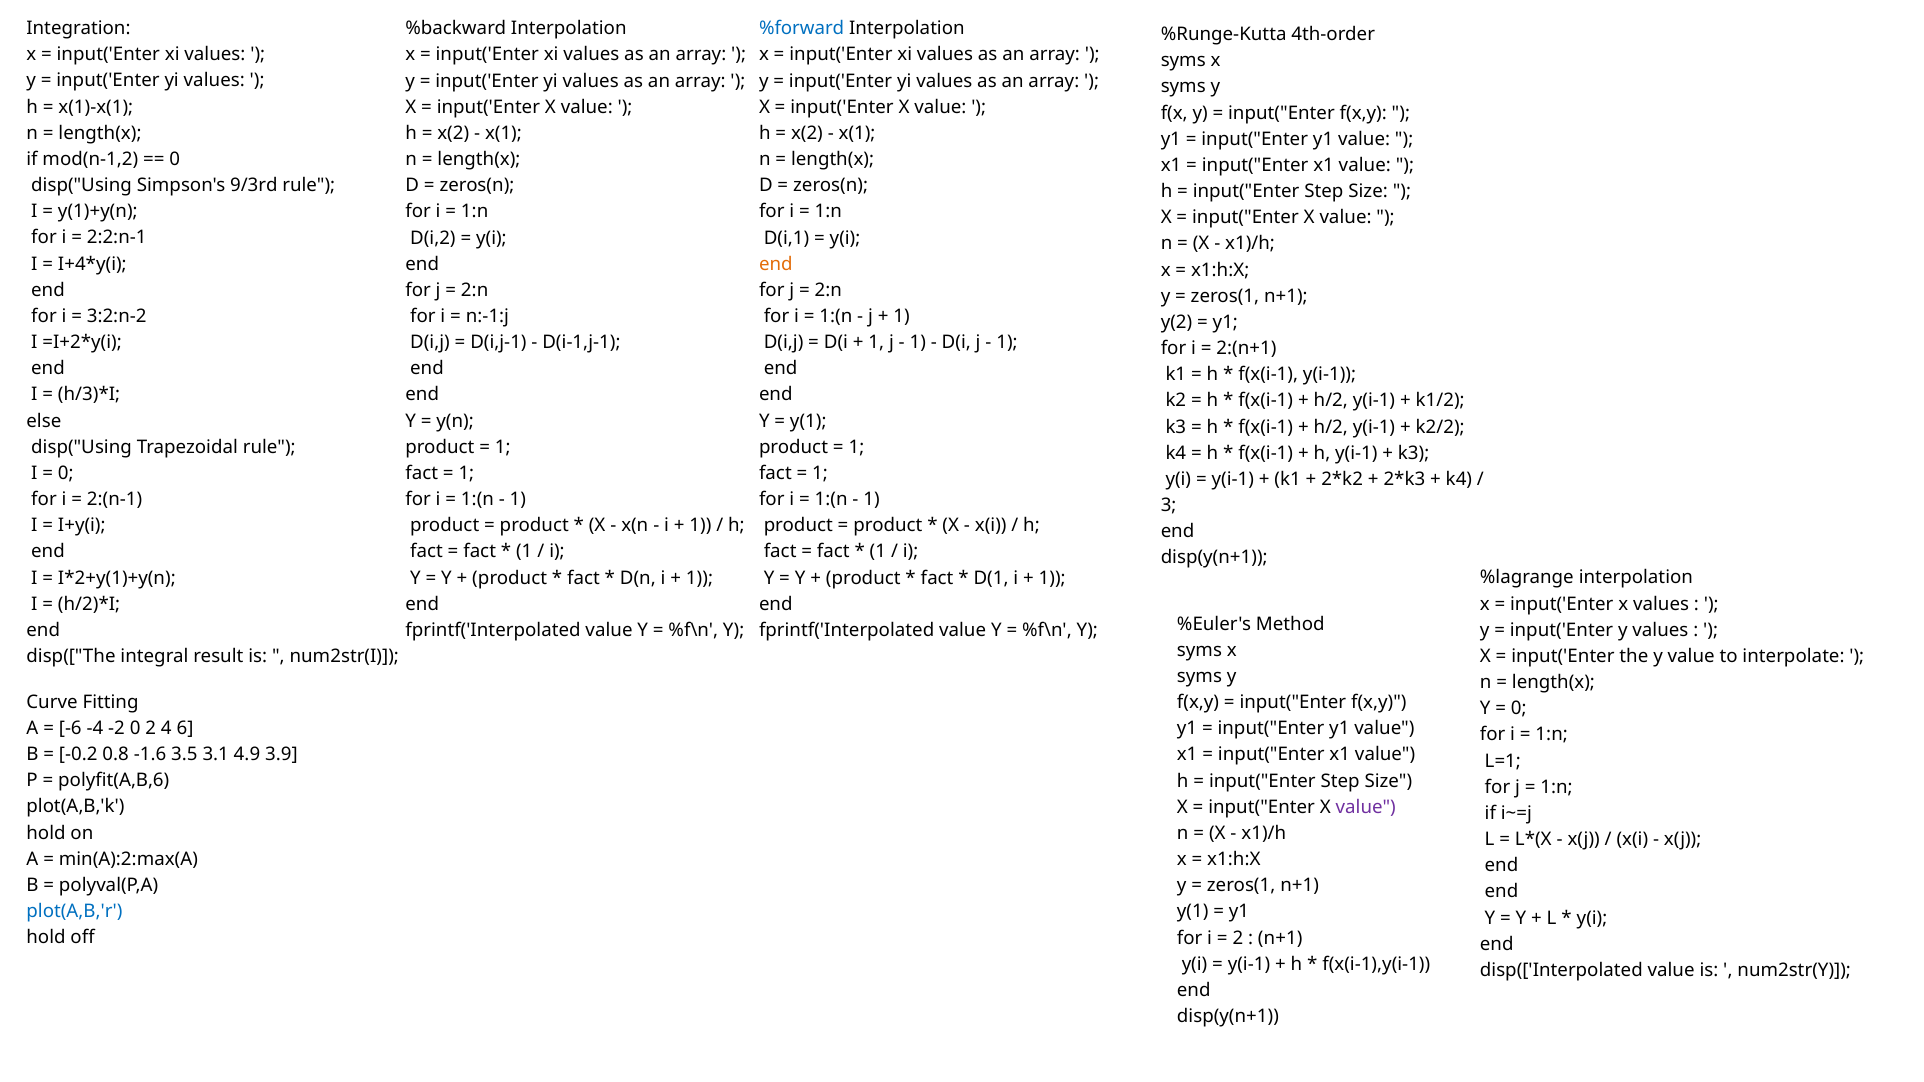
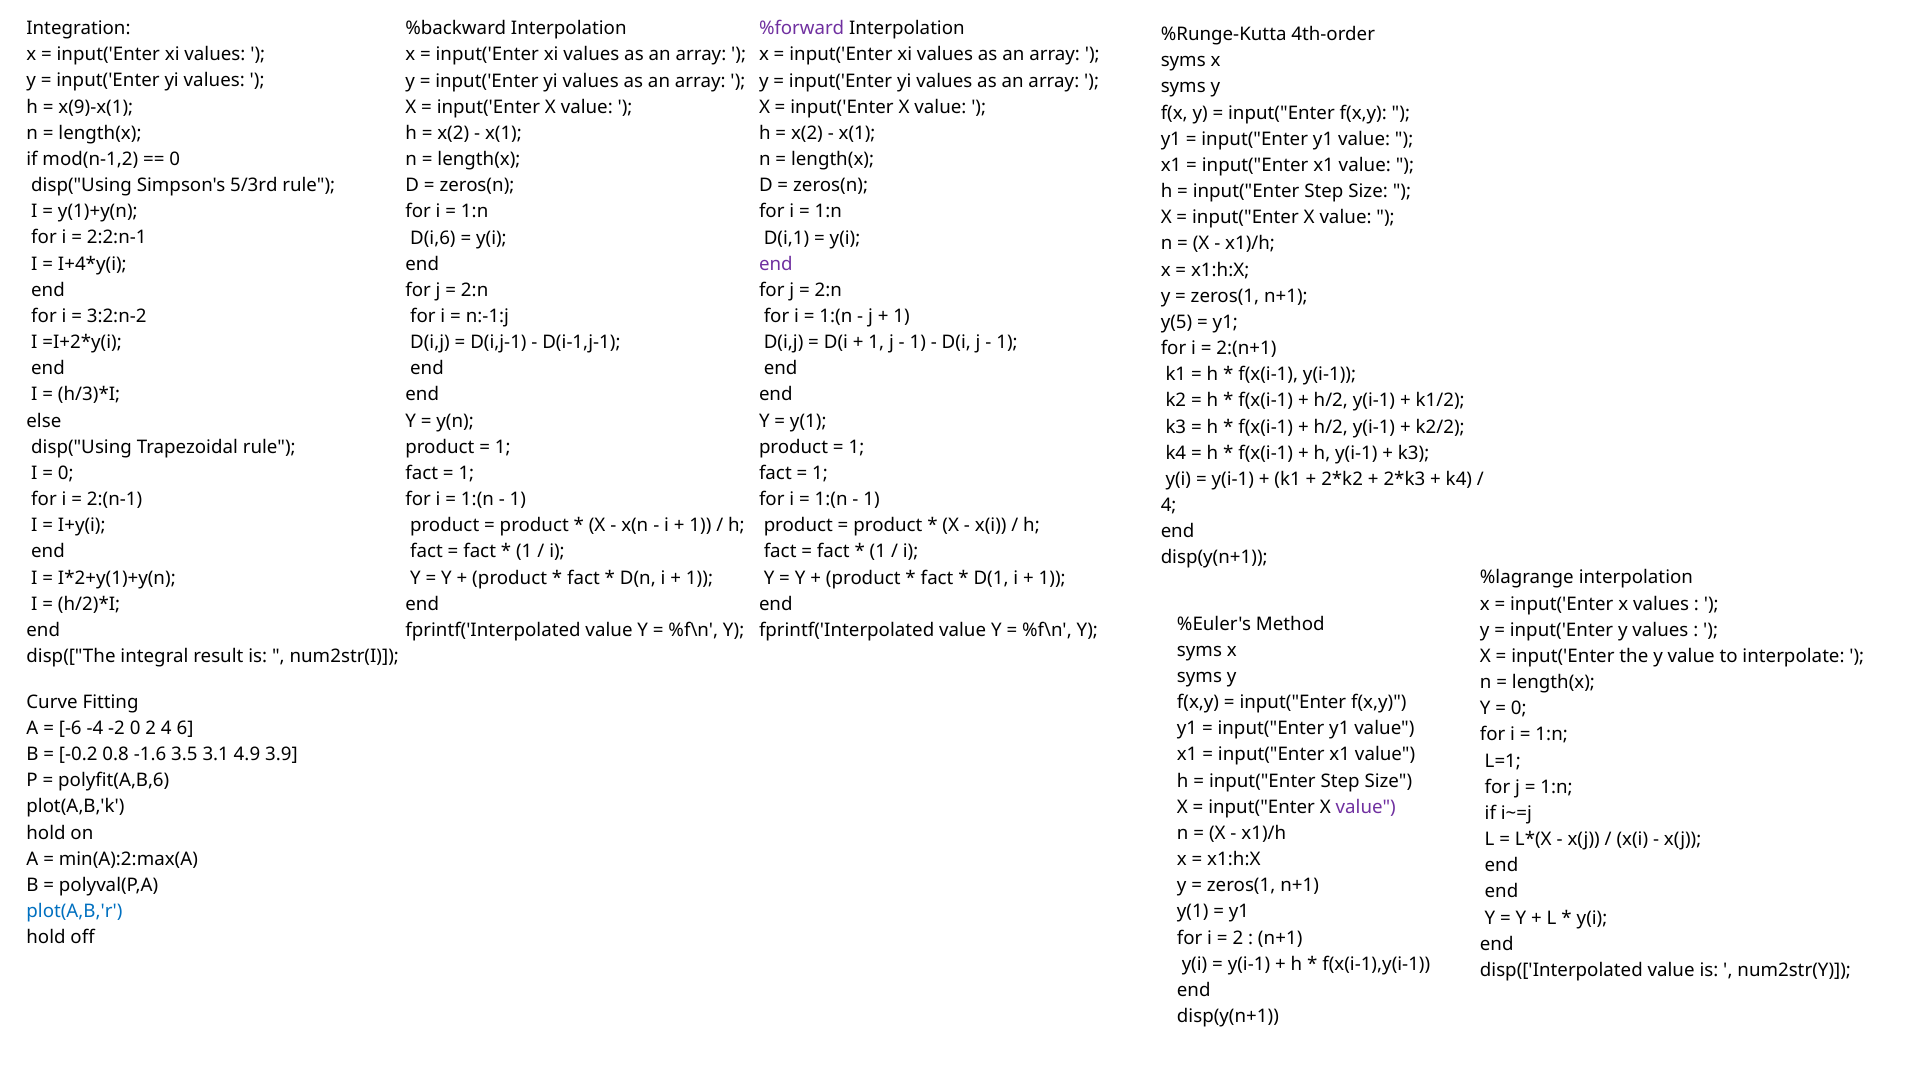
%forward colour: blue -> purple (802, 29)
x(1)-x(1: x(1)-x(1 -> x(9)-x(1 (96, 107)
9/3rd: 9/3rd -> 5/3rd (254, 186)
D(i,2: D(i,2 -> D(i,6 (433, 238)
end colour: orange -> purple (776, 264)
y(2: y(2 -> y(5 (1176, 322)
3: 3 -> 4 (1169, 506)
